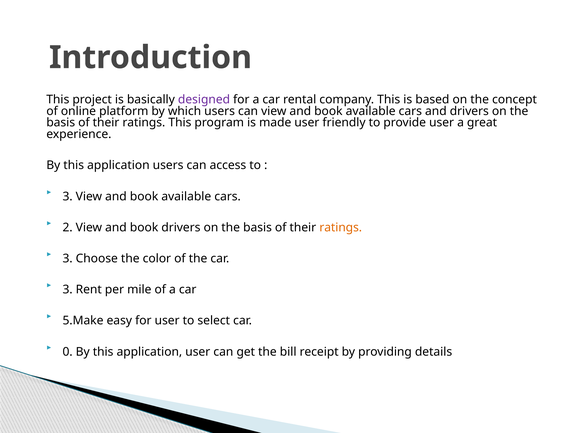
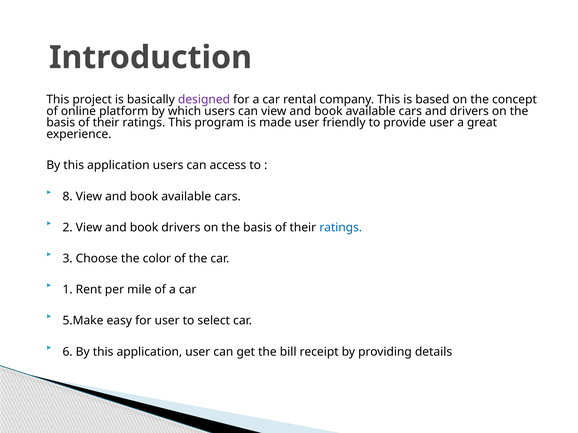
3: 3 -> 8 (68, 197)
ratings colour: orange -> blue (341, 228)
3: 3 -> 1 (68, 290)
0: 0 -> 6 (68, 352)
